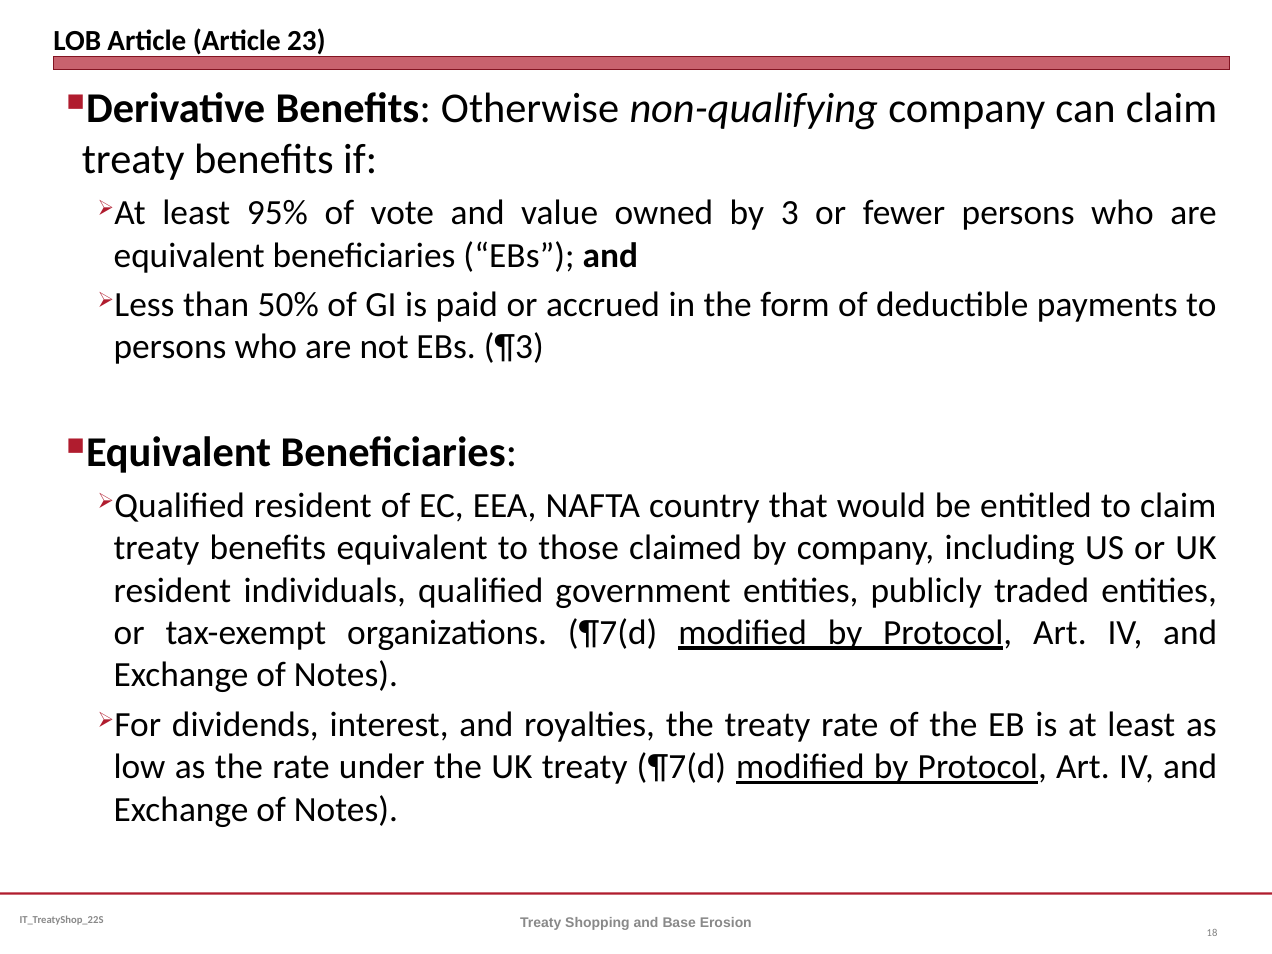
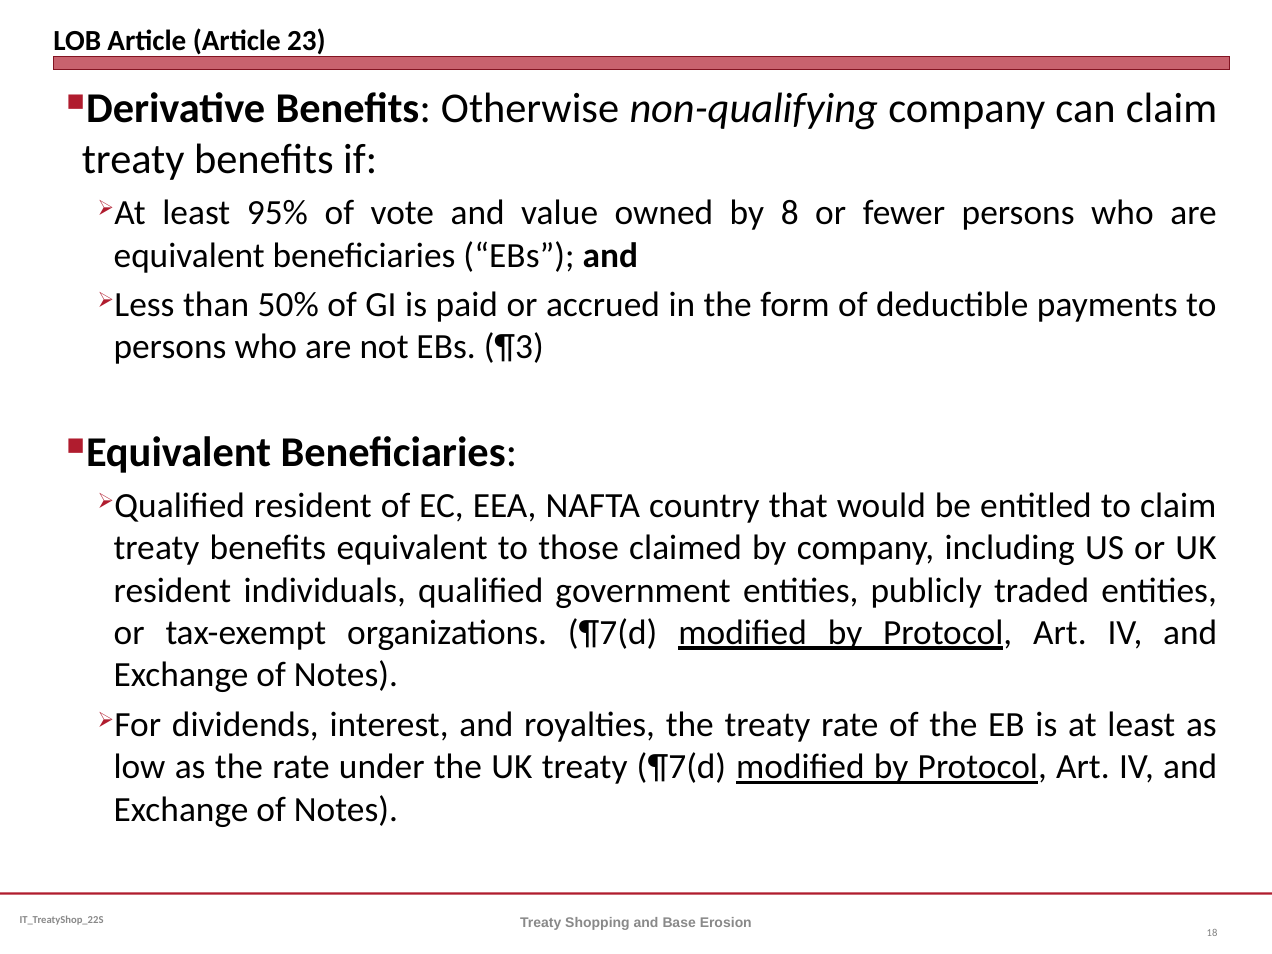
3: 3 -> 8 (790, 213)
